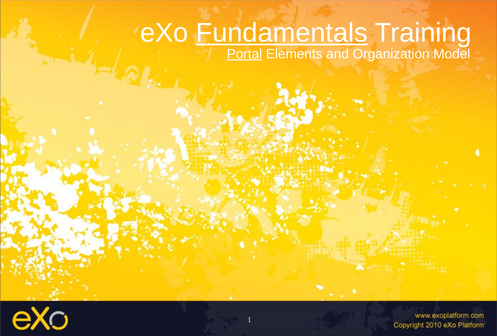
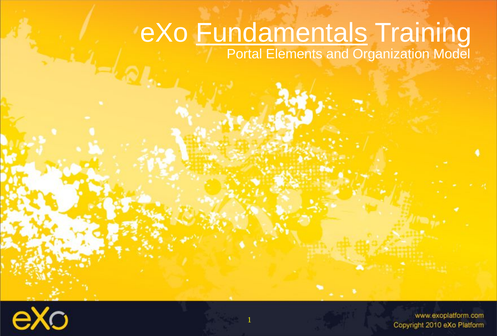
Portal underline: present -> none (244, 54)
